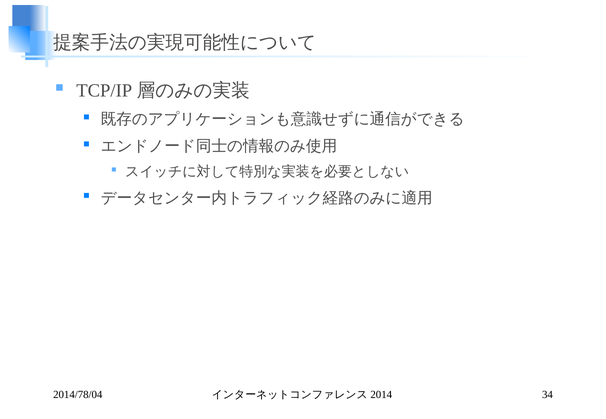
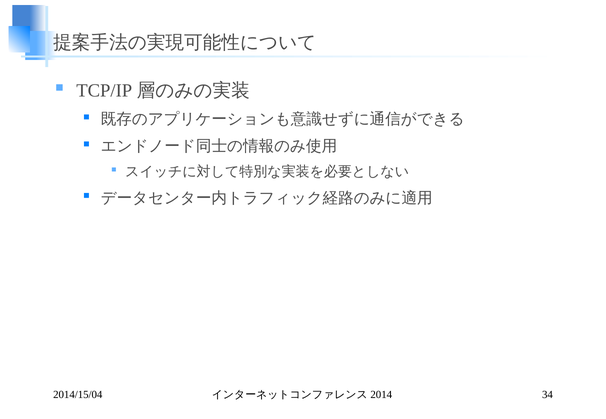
2014/78/04: 2014/78/04 -> 2014/15/04 (78, 395)
